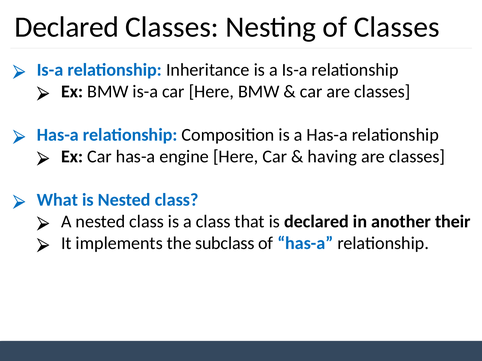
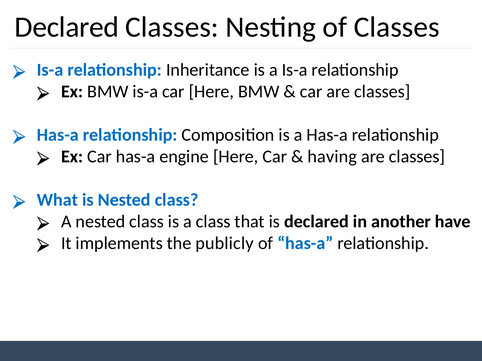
their: their -> have (453, 222)
subclass: subclass -> publicly (225, 244)
